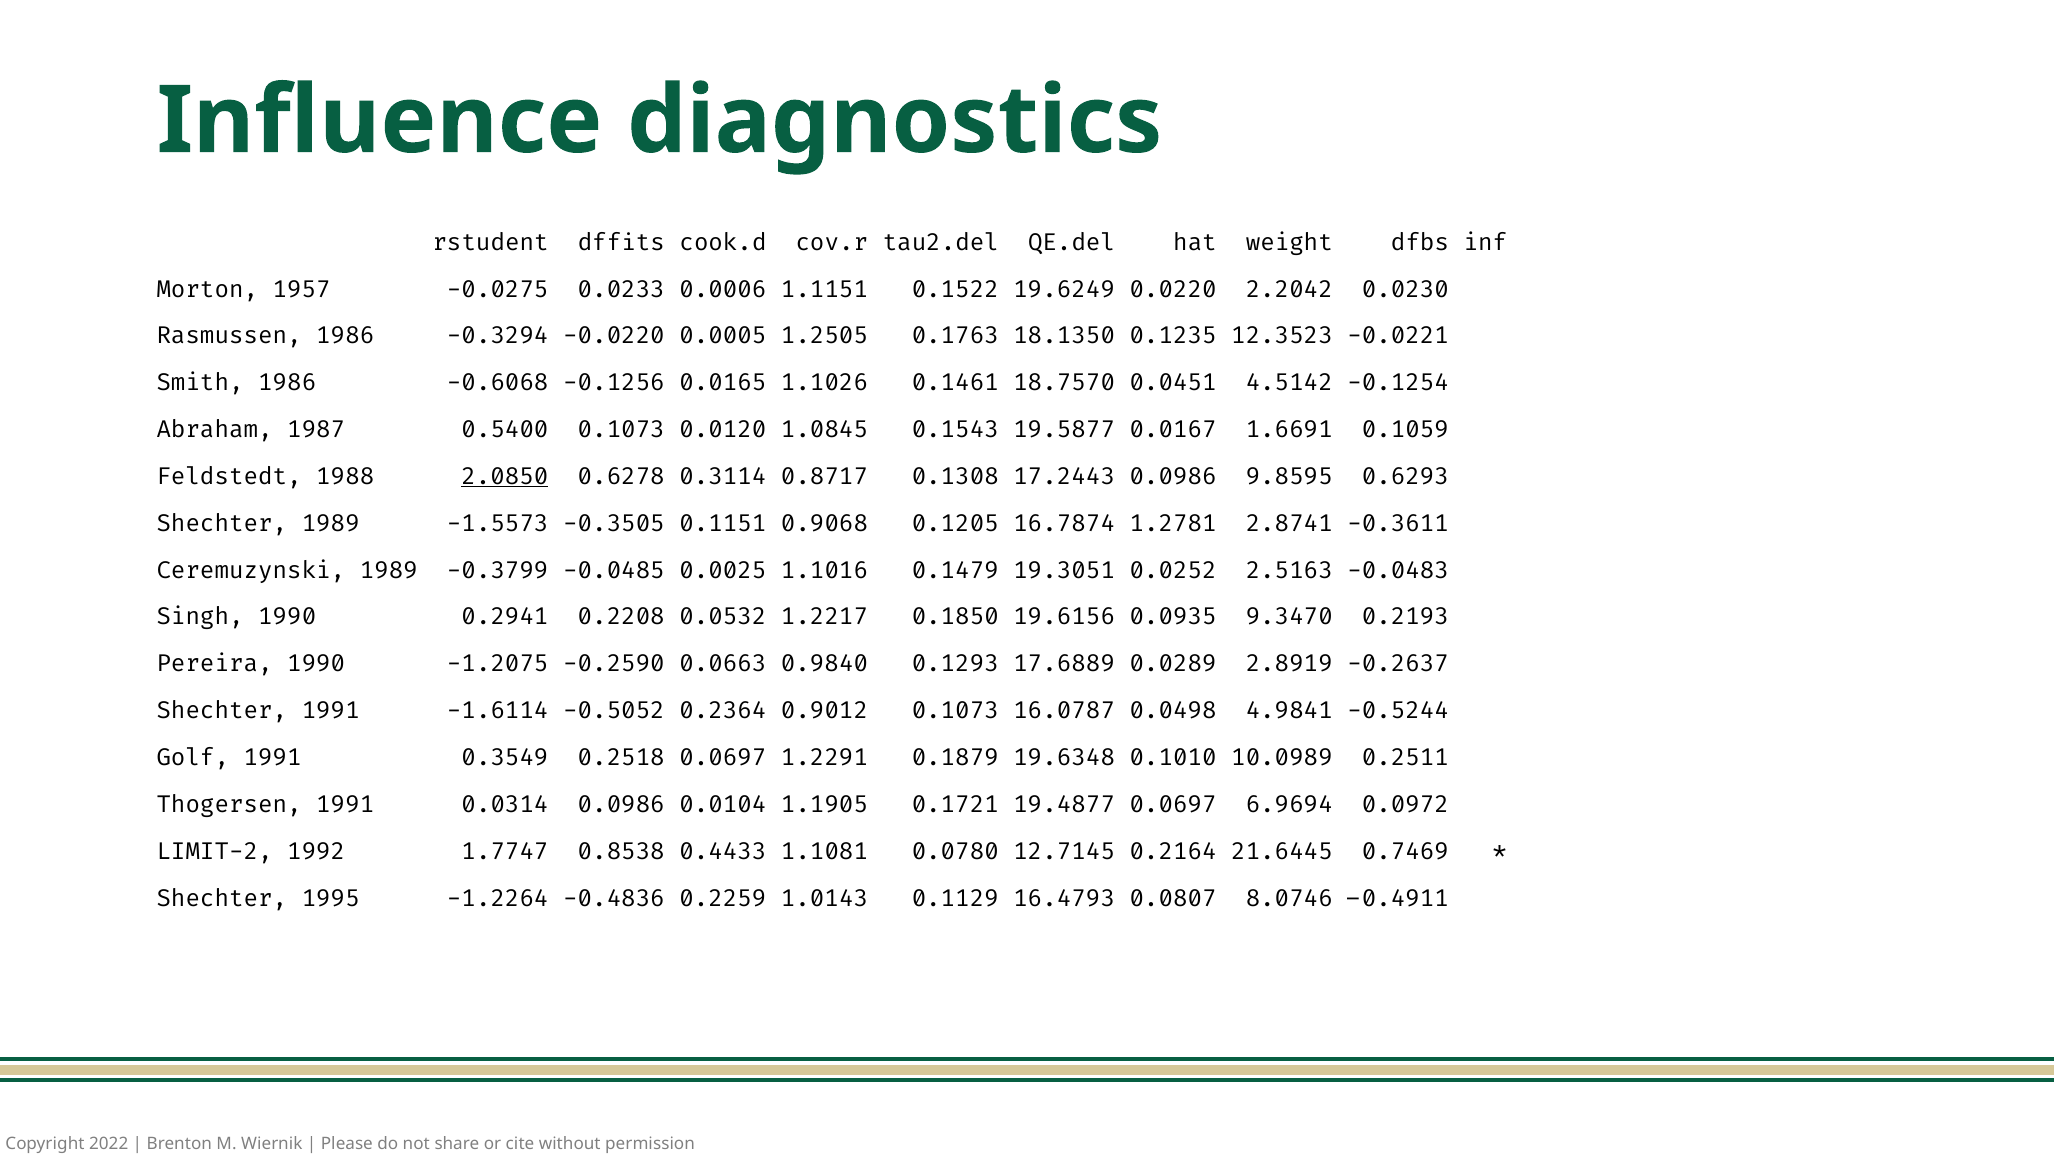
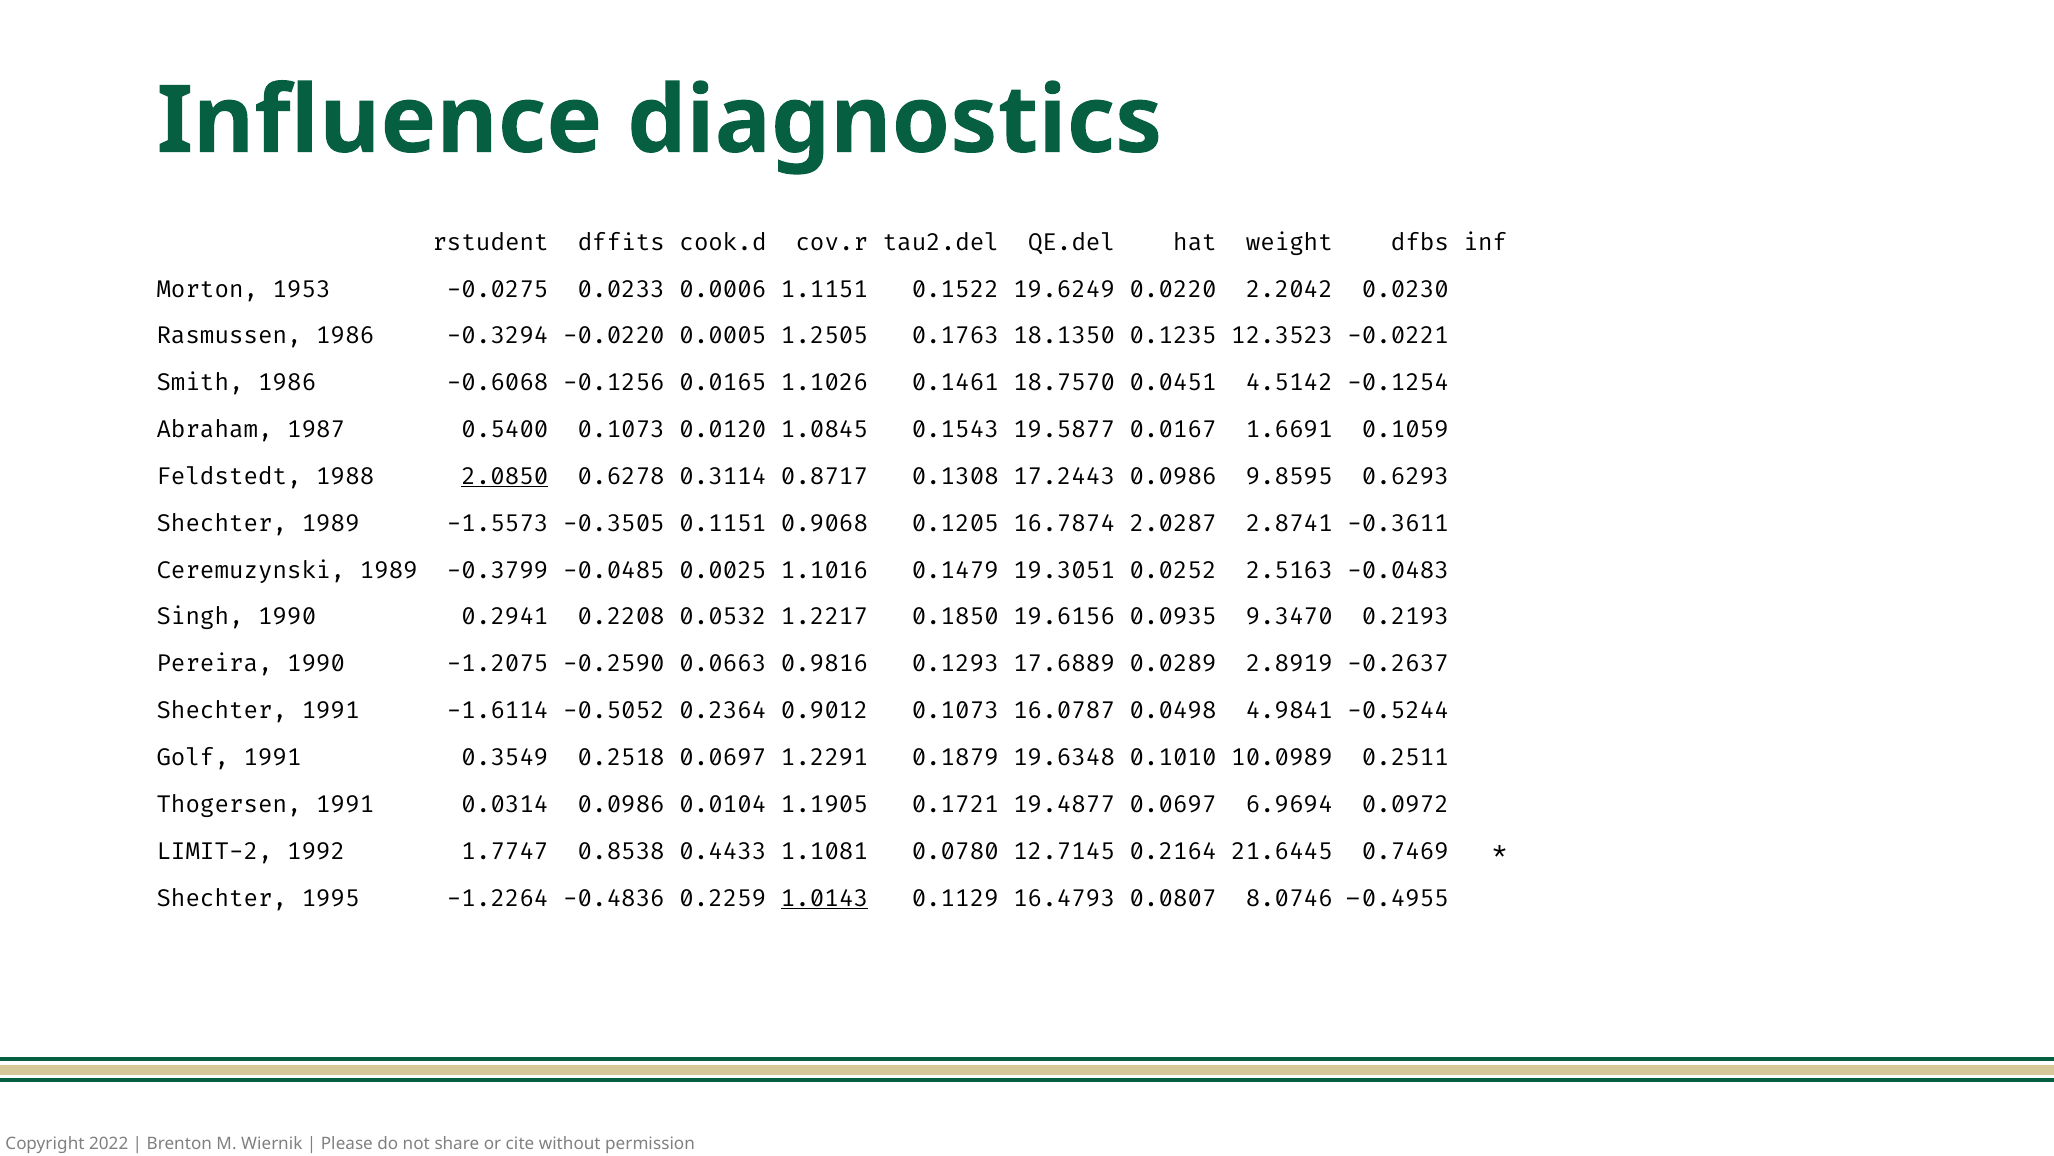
1957: 1957 -> 1953 (302, 289)
1.2781: 1.2781 -> 2.0287 (1173, 523)
0.9840: 0.9840 -> 0.9816 (824, 664)
1.0143 underline: none -> present (824, 898)
-0.4911: -0.4911 -> -0.4955 (1398, 898)
